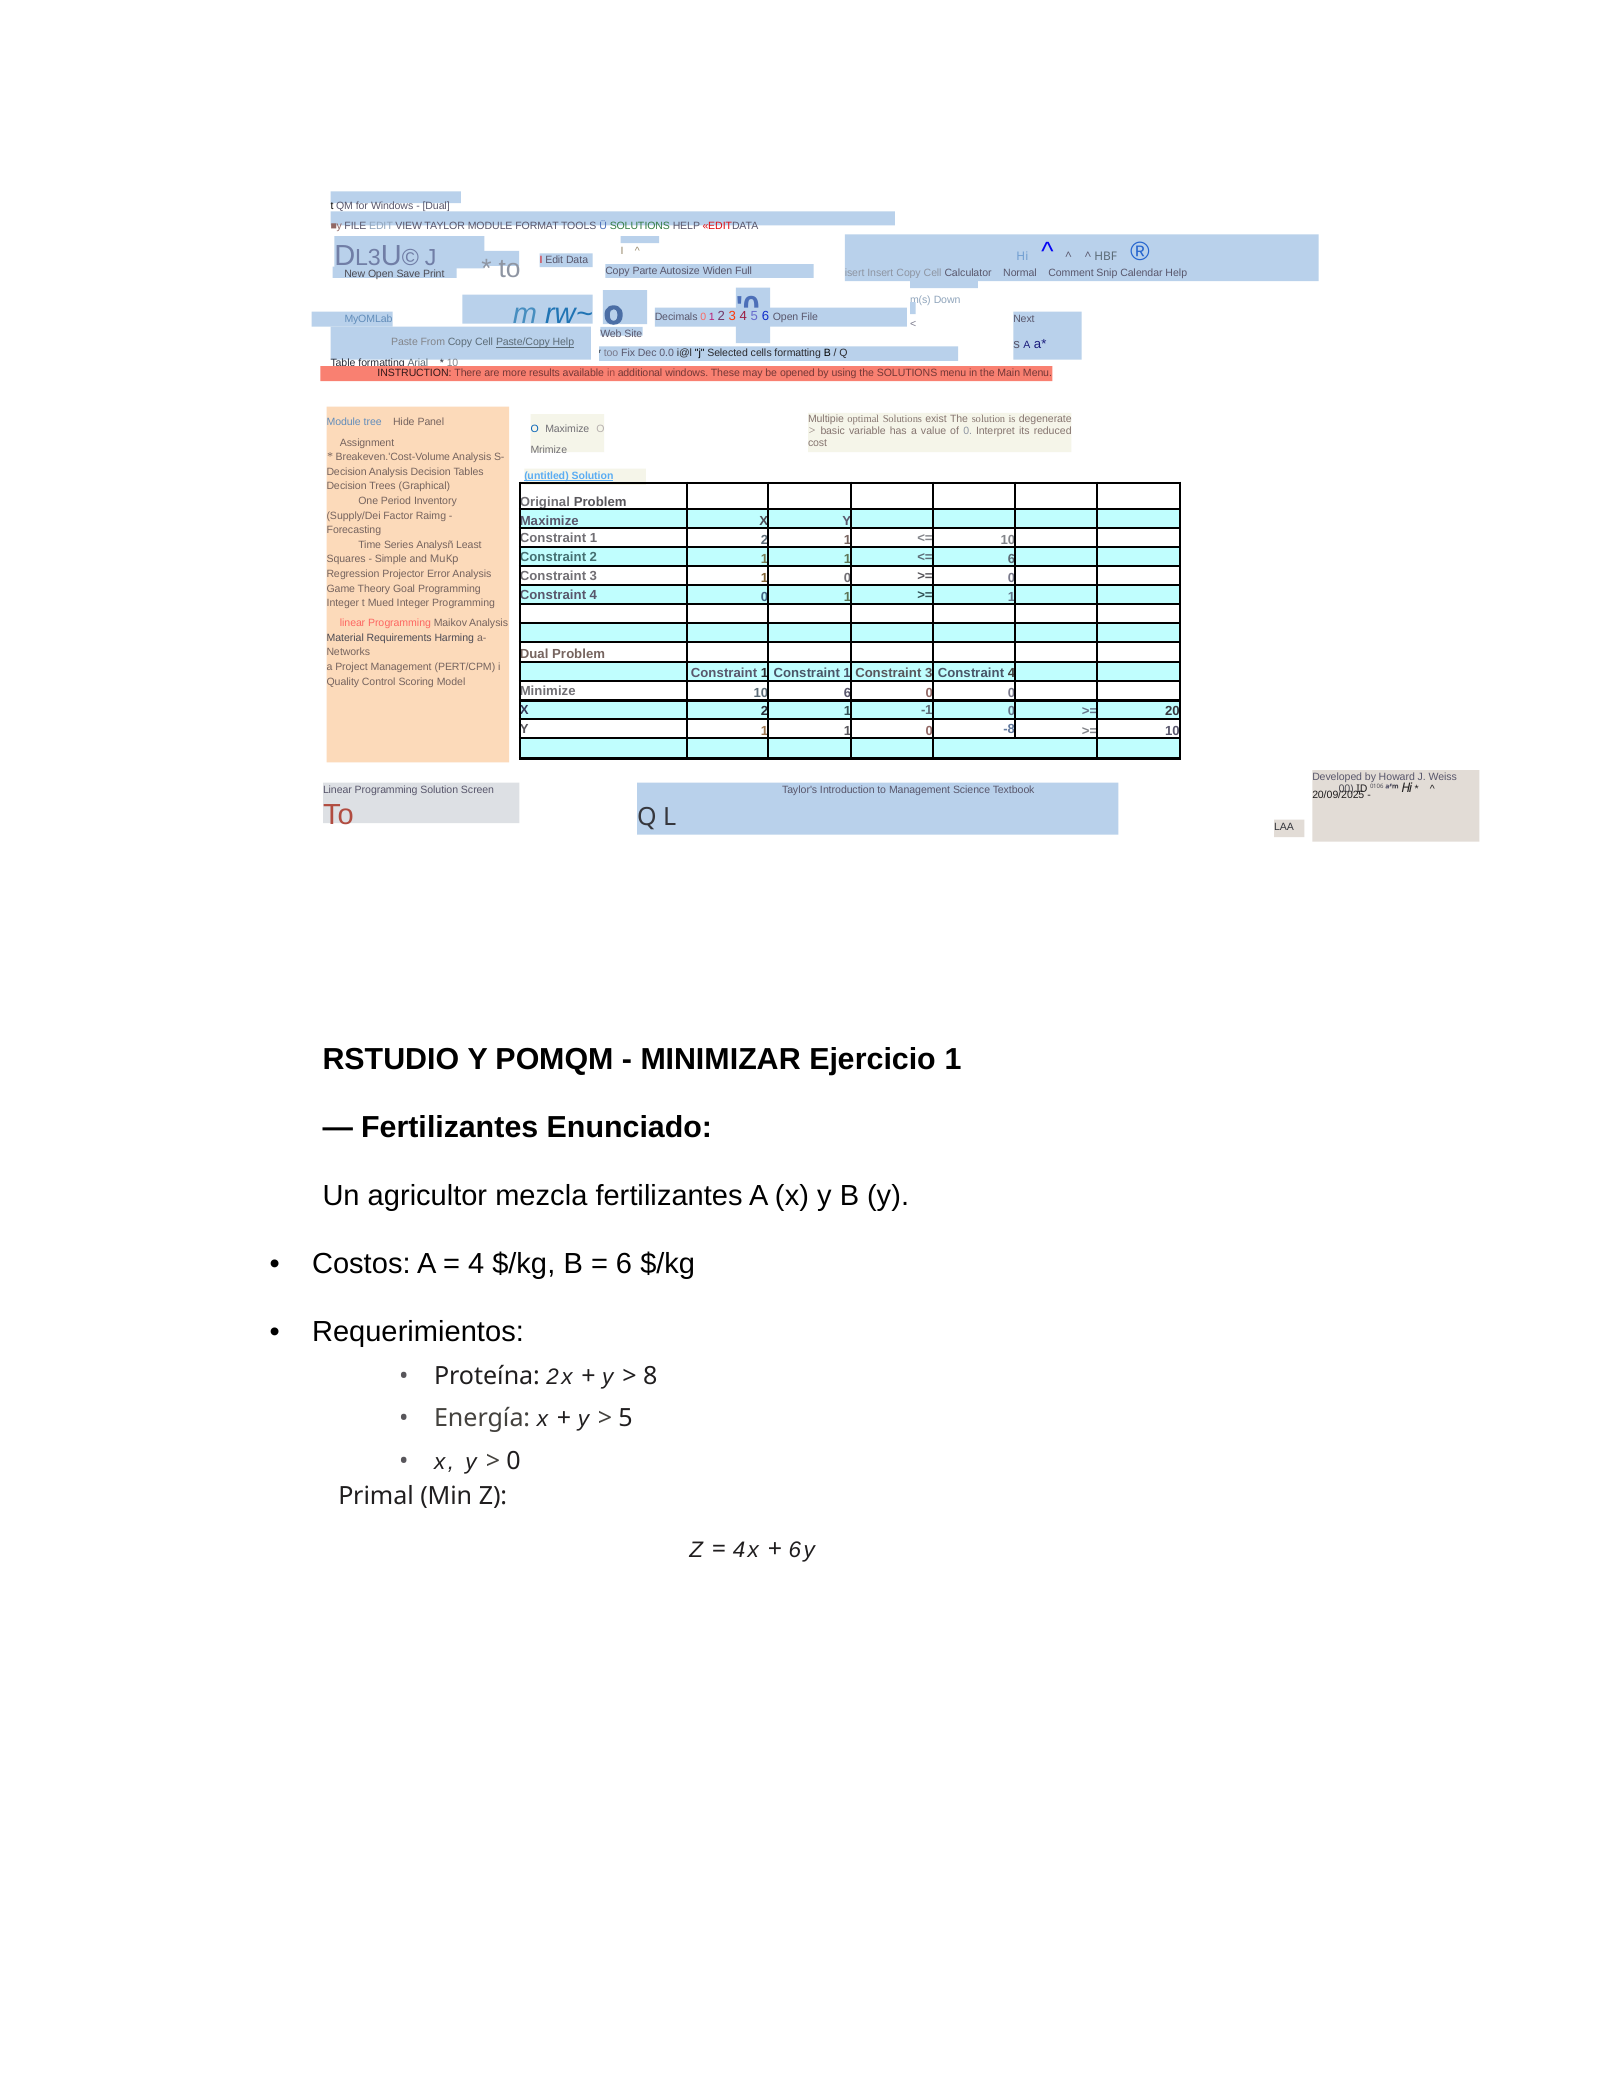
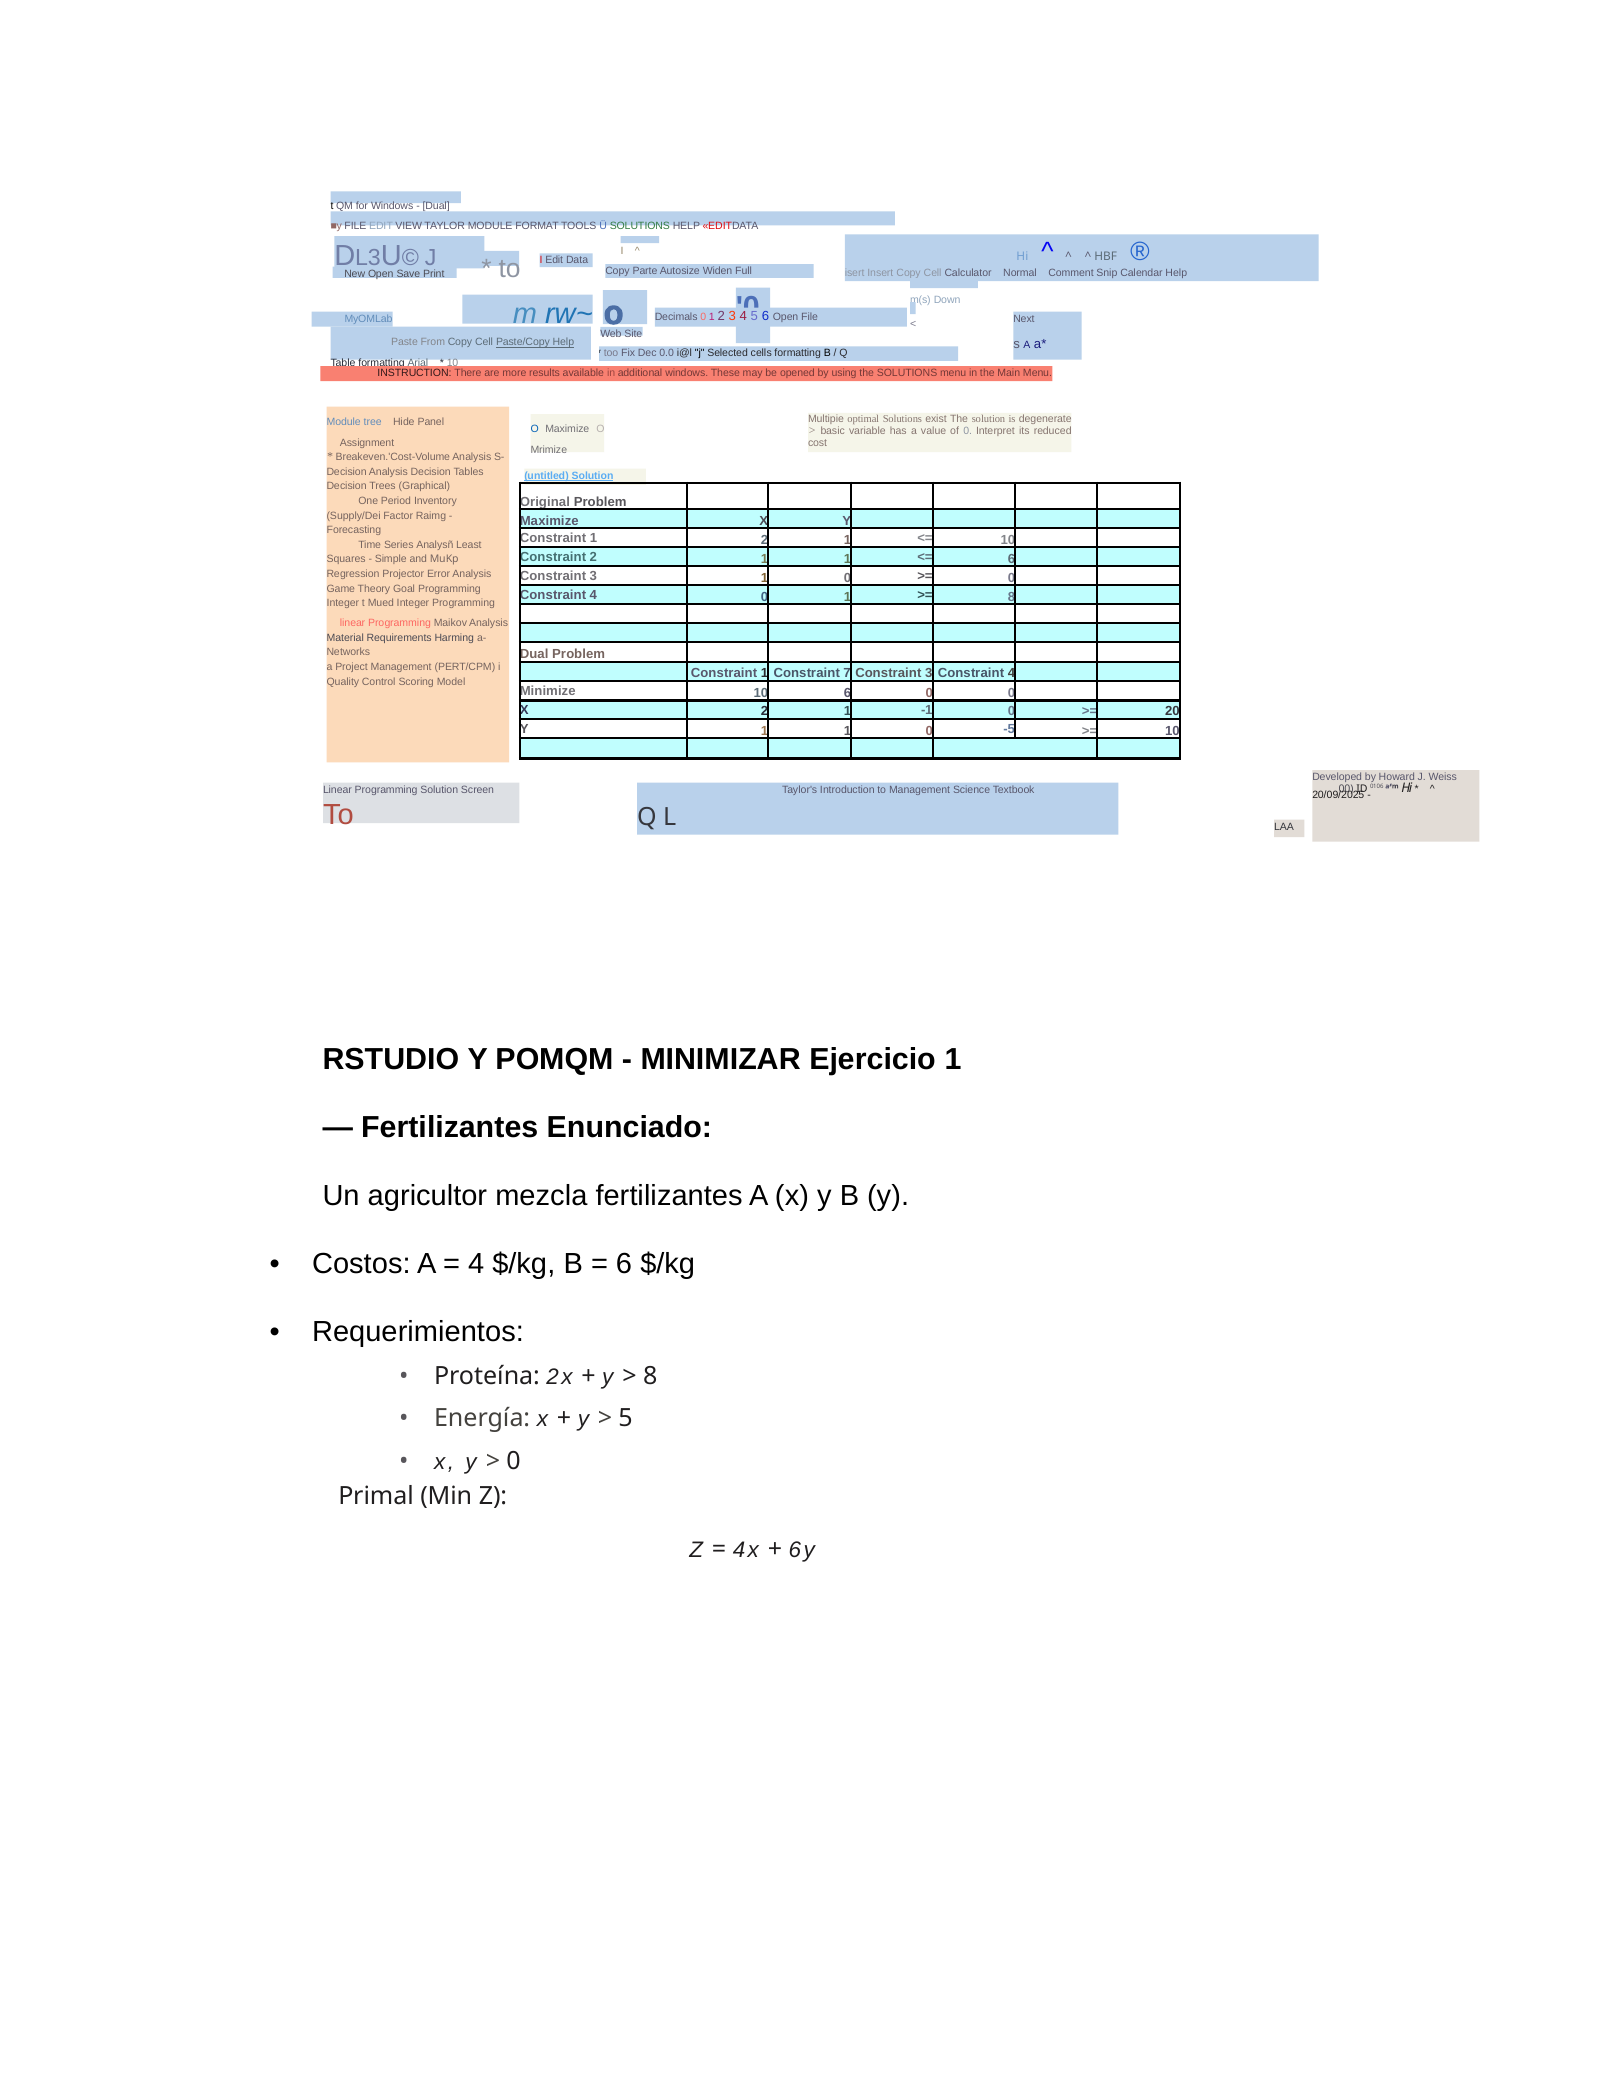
1: 1 -> 8 (1012, 597)
1 Constraint 1: 1 -> 7 (847, 674)
-8: -8 -> -5 (1009, 729)
